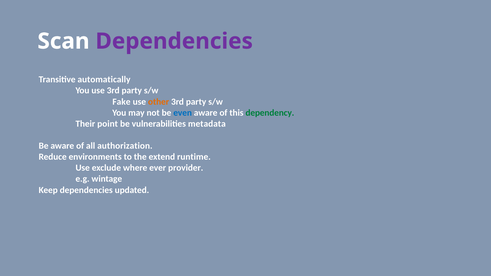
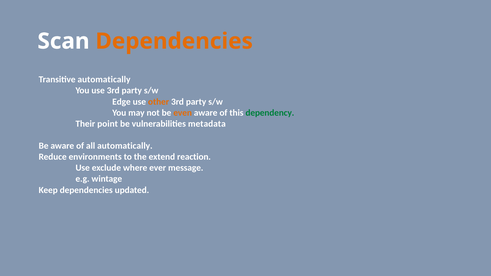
Dependencies colour: purple -> orange (174, 41)
Fake: Fake -> Edge (122, 102)
even colour: blue -> orange (183, 113)
all authorization: authorization -> automatically (125, 146)
runtime: runtime -> reaction (194, 157)
provider: provider -> message (186, 168)
